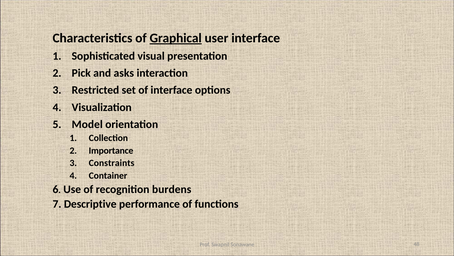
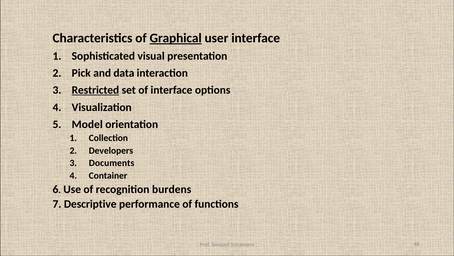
asks: asks -> data (124, 73)
Restricted underline: none -> present (95, 90)
Importance: Importance -> Developers (111, 150)
Constraints: Constraints -> Documents (112, 163)
